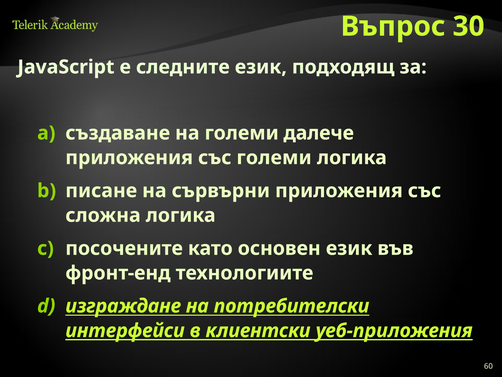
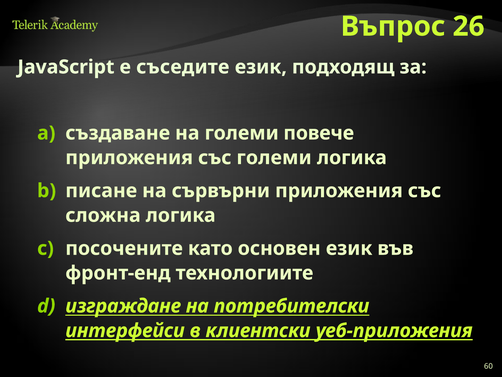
30: 30 -> 26 (469, 26)
следните: следните -> съседите (183, 67)
далече: далече -> повече (319, 133)
